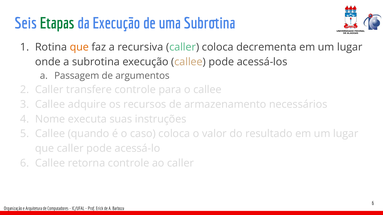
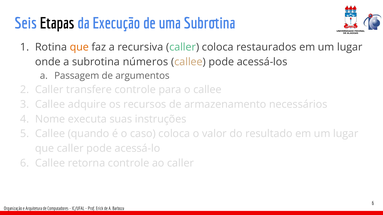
Etapas colour: green -> black (57, 23)
decrementa: decrementa -> restaurados (266, 47)
subrotina execução: execução -> números (145, 62)
